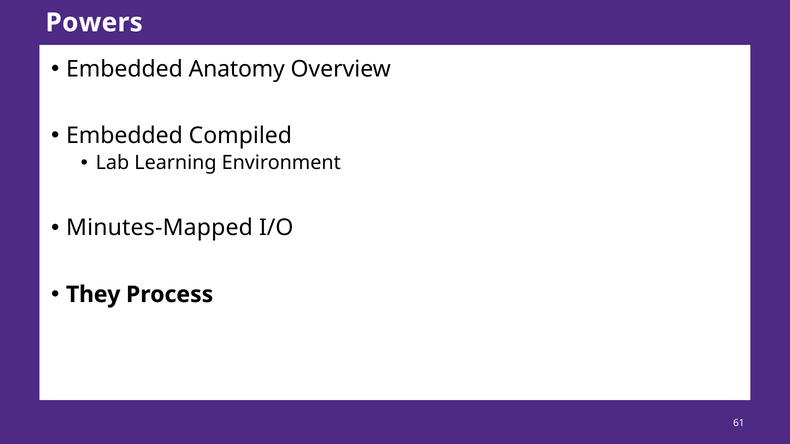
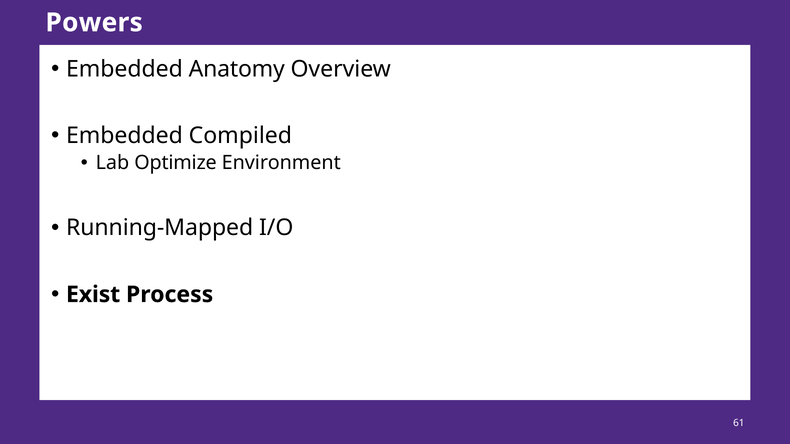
Learning: Learning -> Optimize (176, 163)
Minutes-Mapped: Minutes-Mapped -> Running-Mapped (160, 228)
They: They -> Exist (93, 295)
